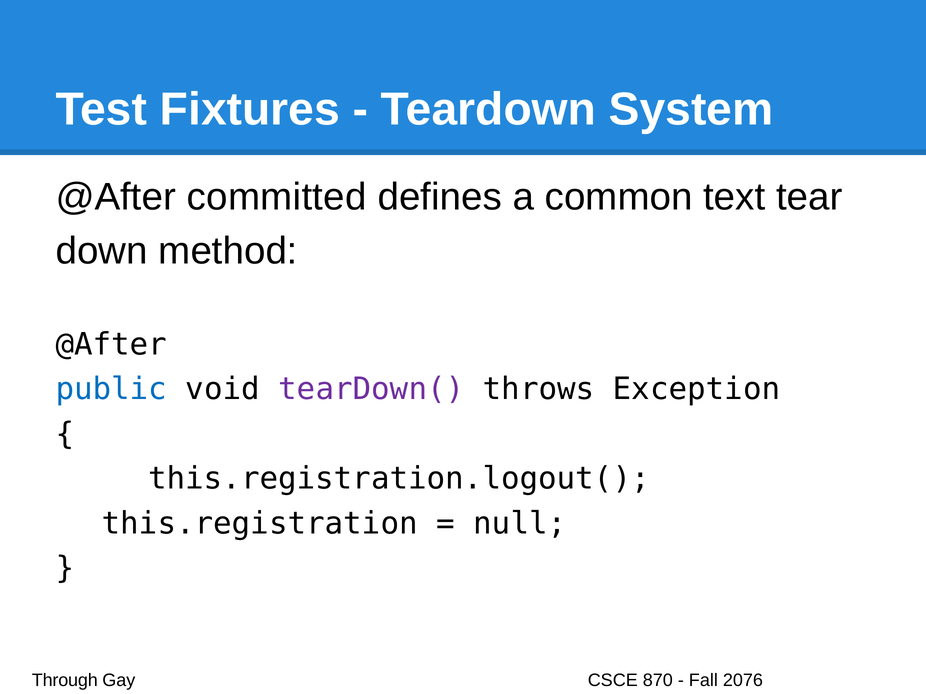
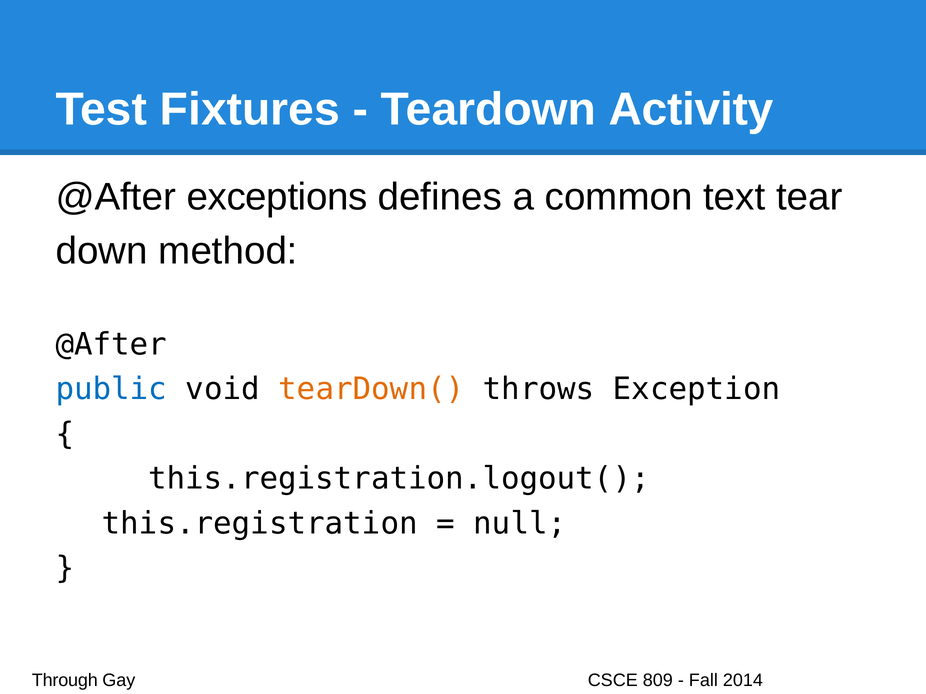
System: System -> Activity (691, 110)
committed: committed -> exceptions (277, 197)
tearDown( colour: purple -> orange (371, 390)
870: 870 -> 809 (658, 681)
2076: 2076 -> 2014 (743, 681)
